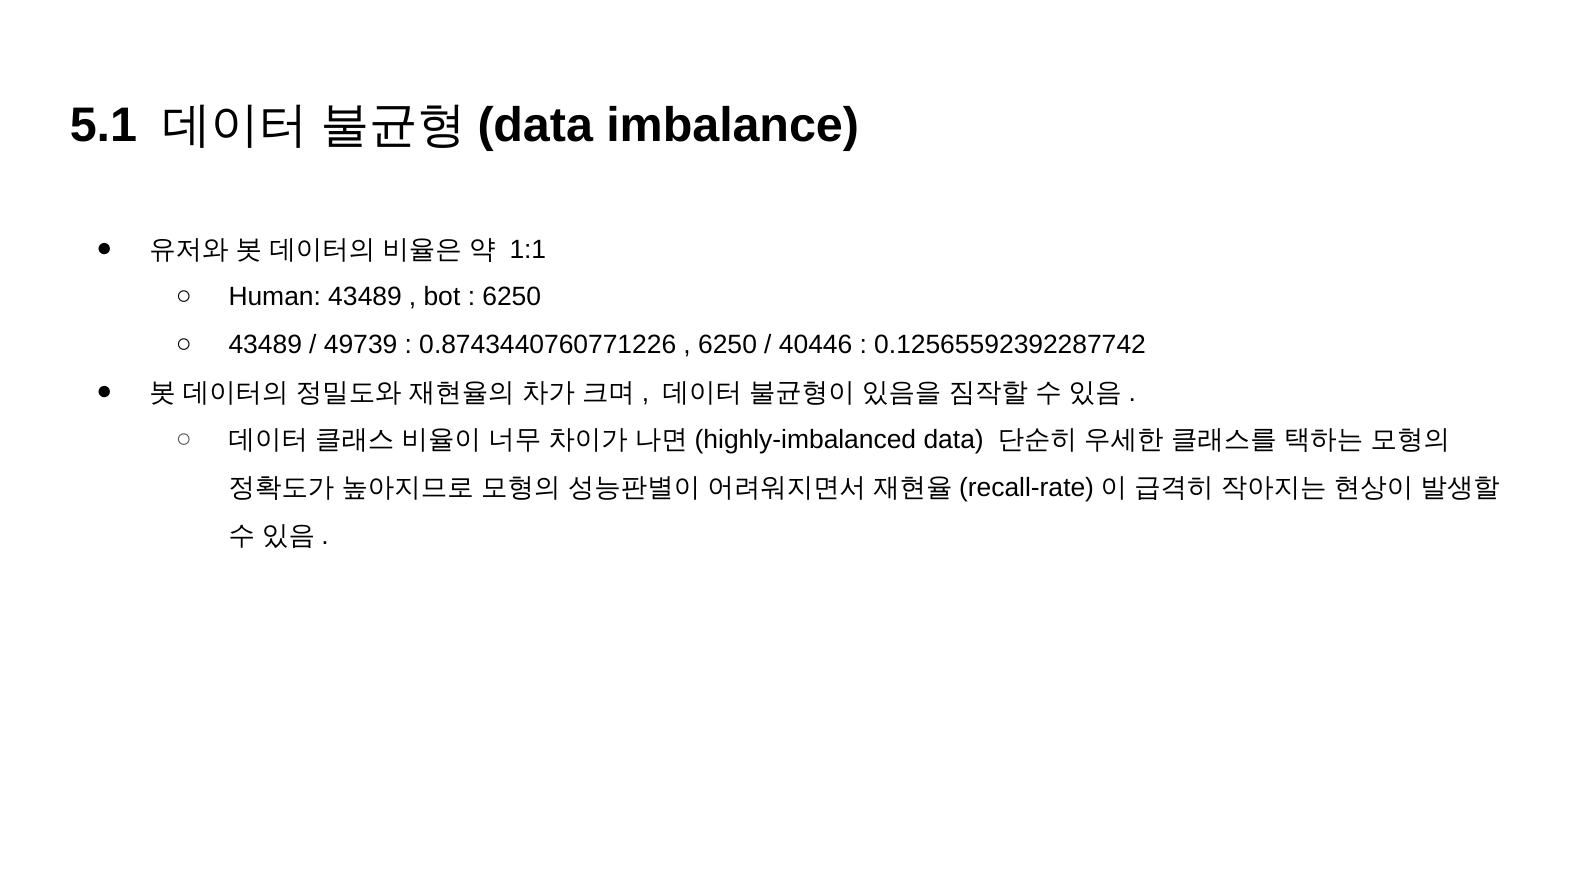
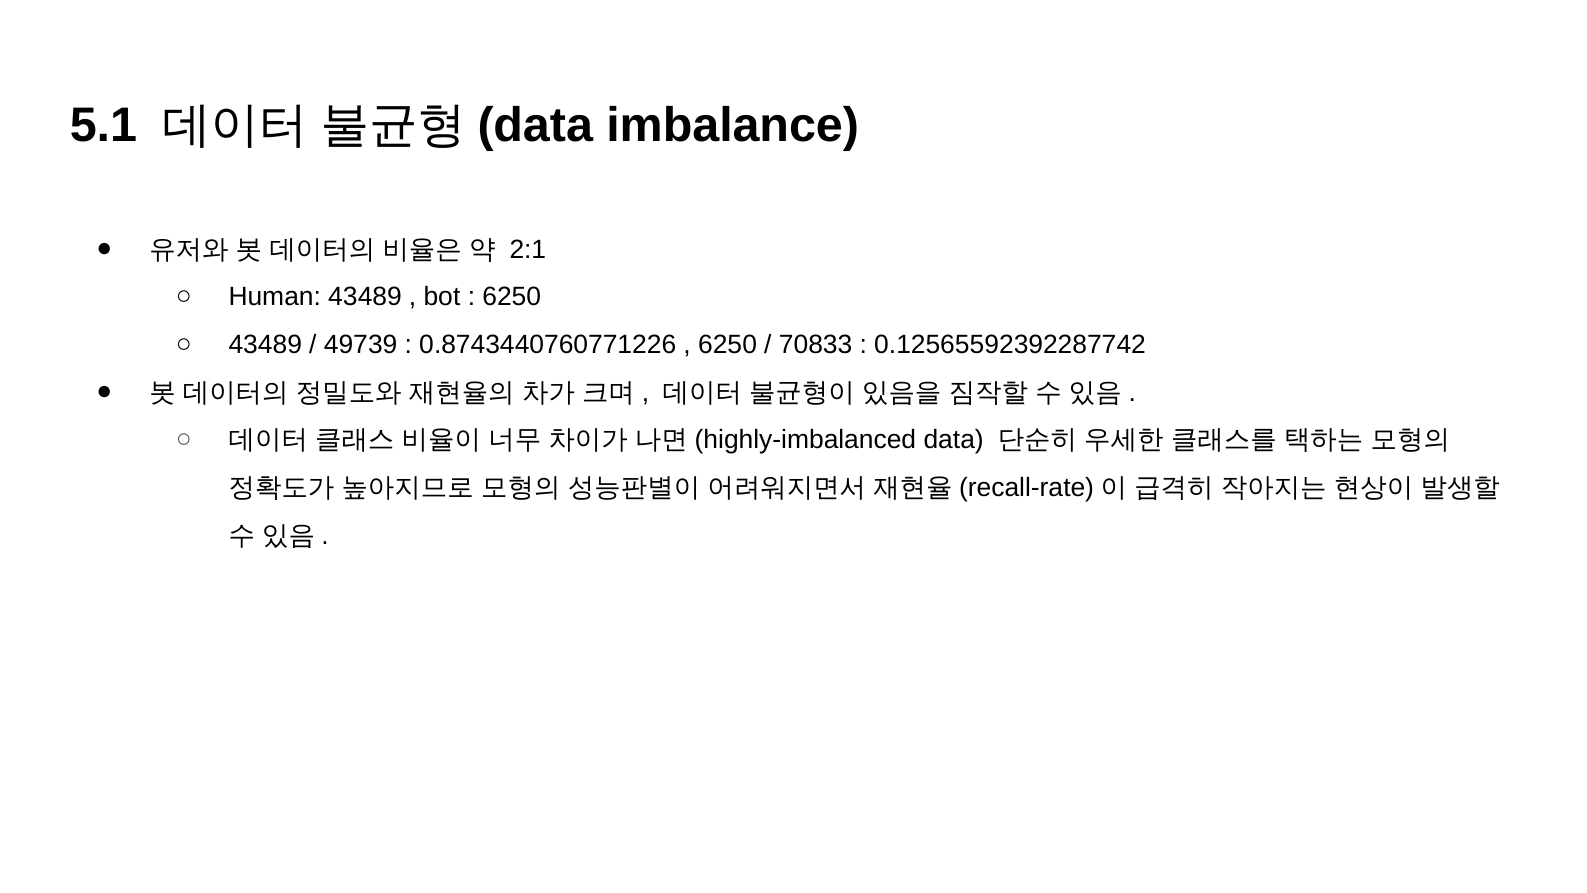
1:1: 1:1 -> 2:1 (528, 249)
40446: 40446 -> 70833 (816, 345)
